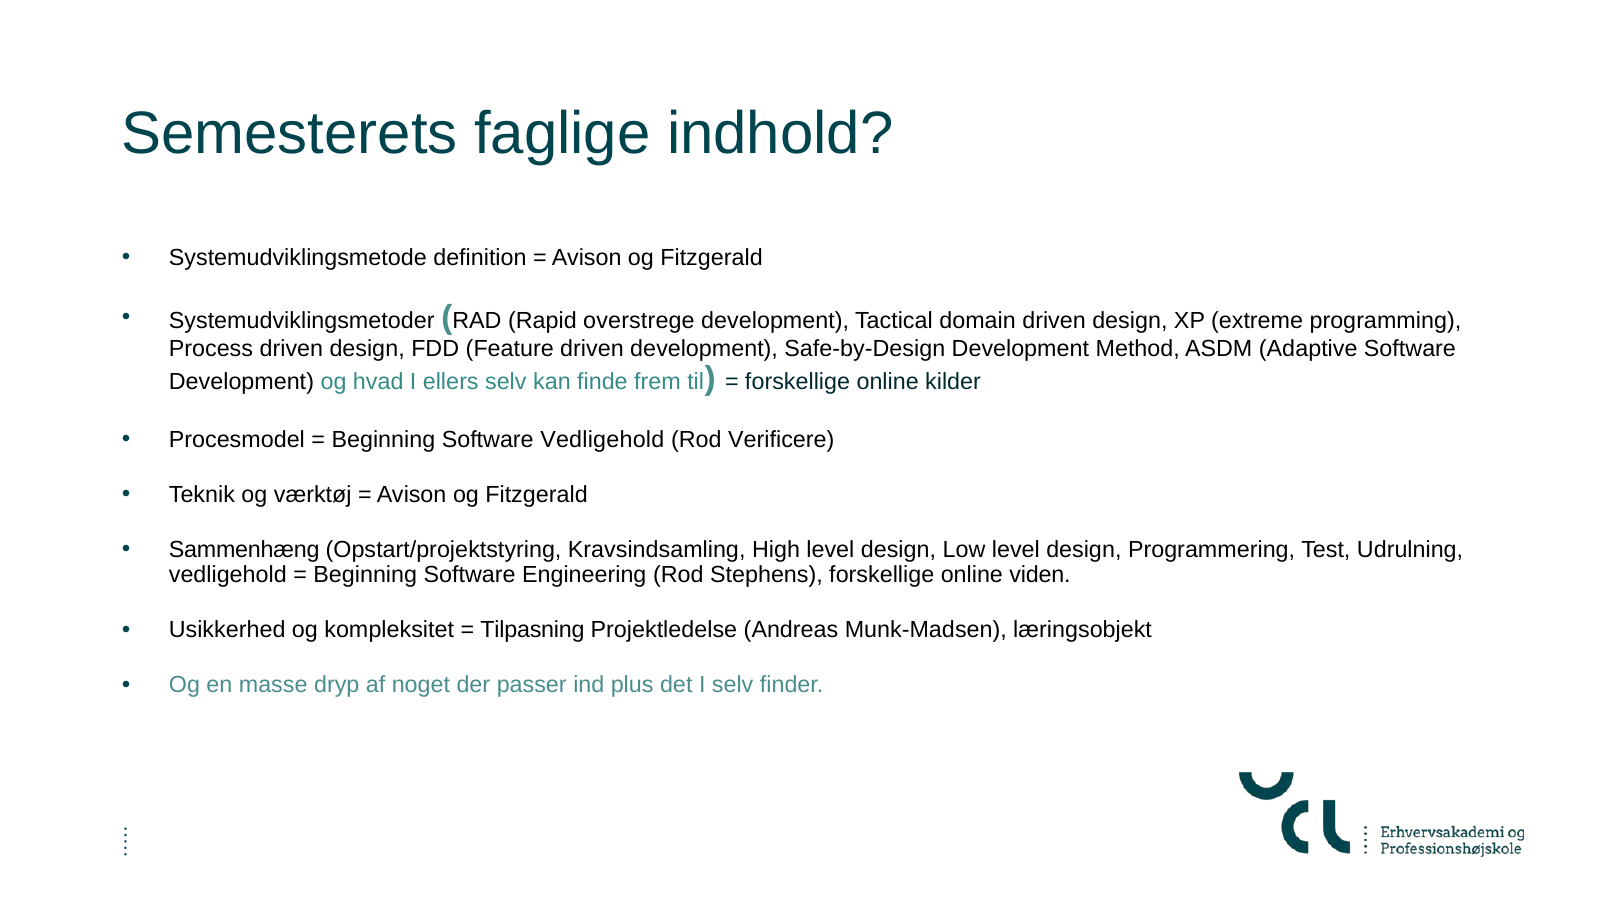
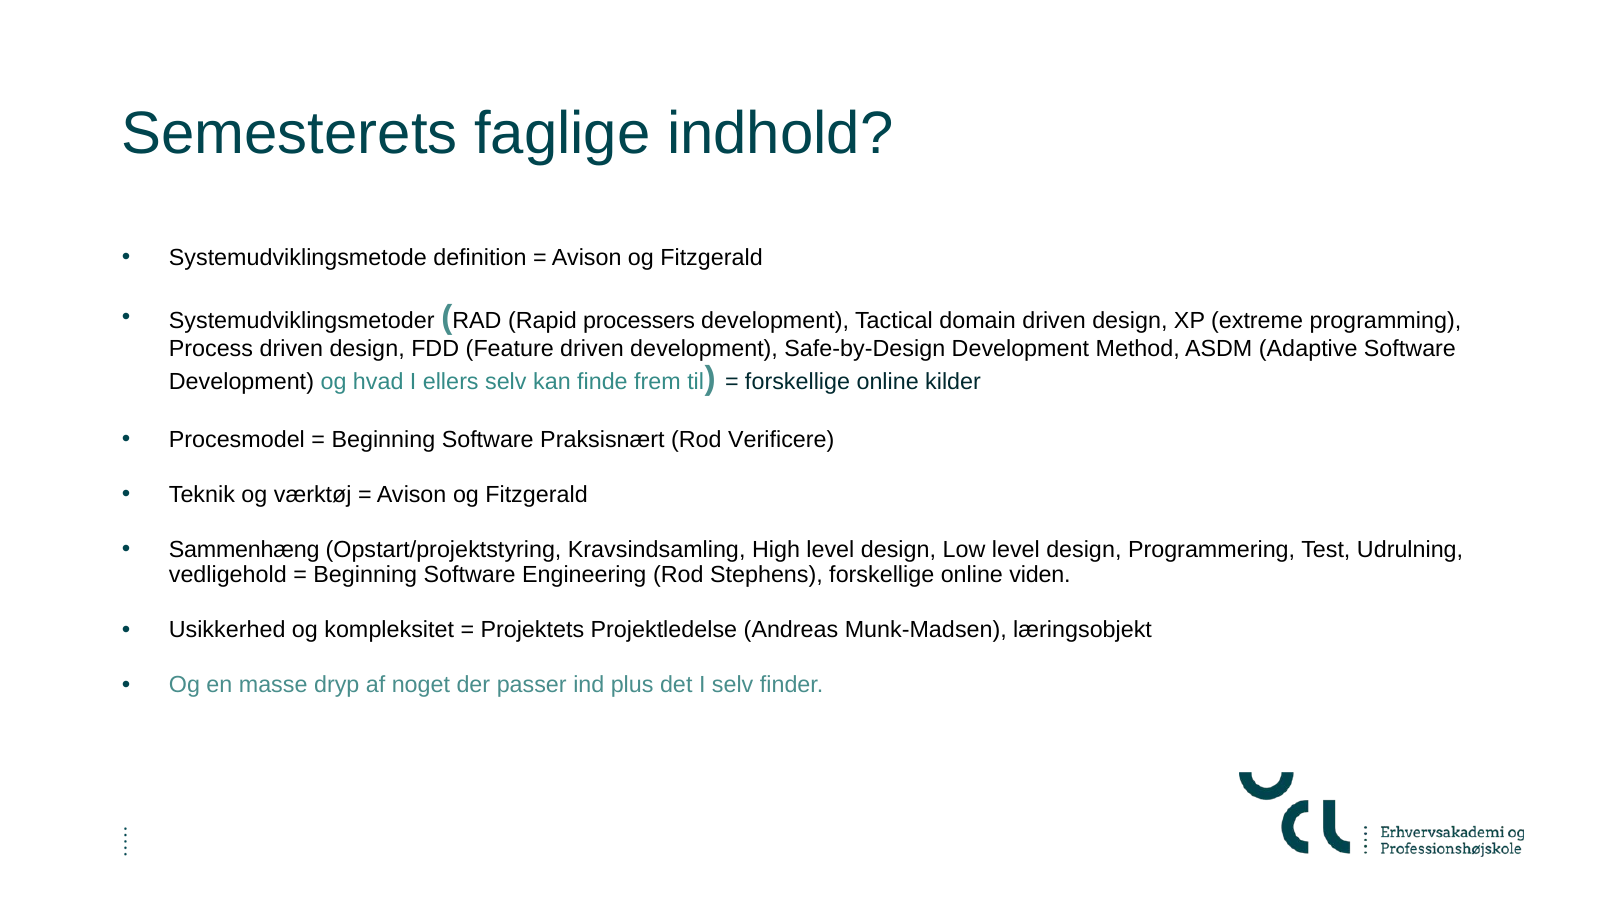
overstrege: overstrege -> processers (639, 321)
Software Vedligehold: Vedligehold -> Praksisnært (602, 440)
Tilpasning: Tilpasning -> Projektets (532, 630)
